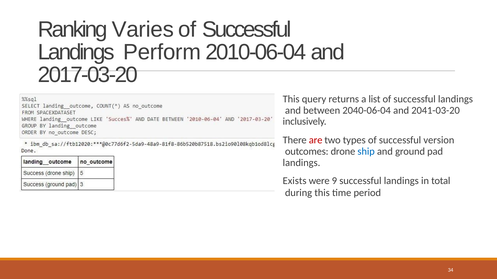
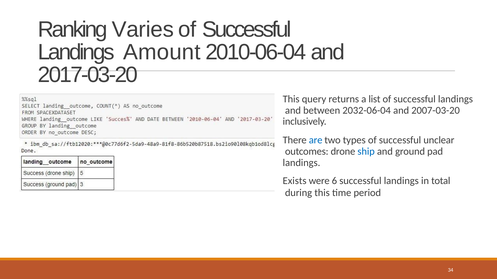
Perform: Perform -> Amount (162, 52)
2040-06-04: 2040-06-04 -> 2032-06-04 (367, 111)
2041-03-20: 2041-03-20 -> 2007-03-20 (436, 111)
are colour: red -> blue (316, 140)
version: version -> unclear (439, 140)
9: 9 -> 6 (334, 181)
